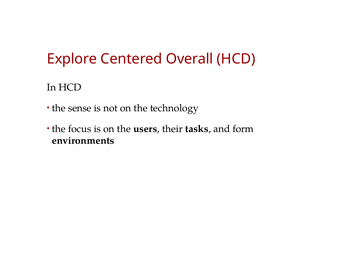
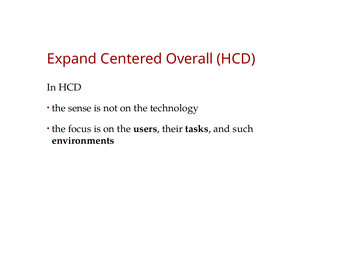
Explore: Explore -> Expand (72, 59)
form: form -> such (243, 129)
